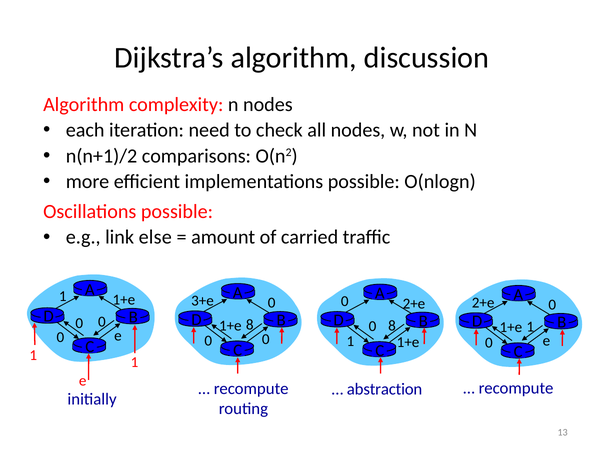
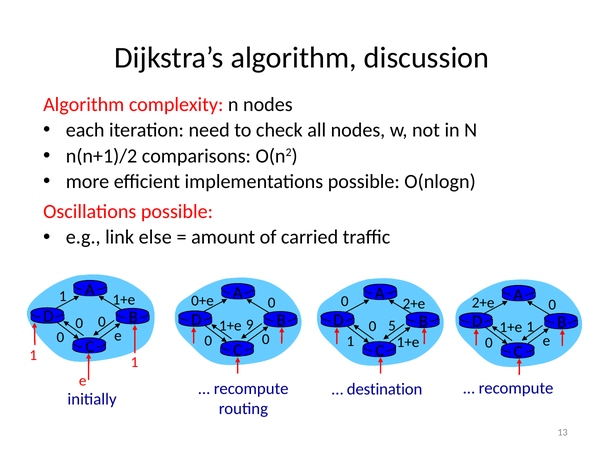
3+e: 3+e -> 0+e (203, 301)
1+e 8: 8 -> 9 (250, 325)
0 8: 8 -> 5 (392, 326)
abstraction: abstraction -> destination (385, 389)
